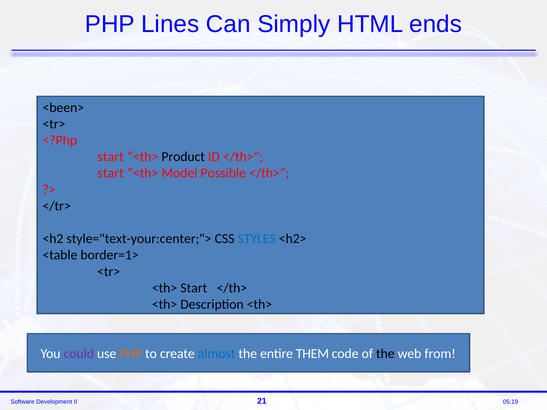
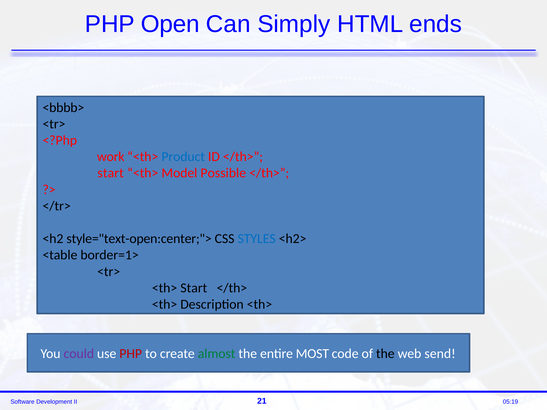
Lines: Lines -> Open (170, 24)
<been>: <been> -> <bbbb> (63, 108)
start: start -> work (111, 157)
Product colour: black -> blue (183, 157)
style="text-your:center;">: style="text-your:center;"> -> style="text-open:center;"> (139, 239)
PHP colour: orange -> red (131, 354)
almost colour: blue -> green (217, 354)
THEM: THEM -> MOST (312, 354)
from: from -> send (440, 354)
